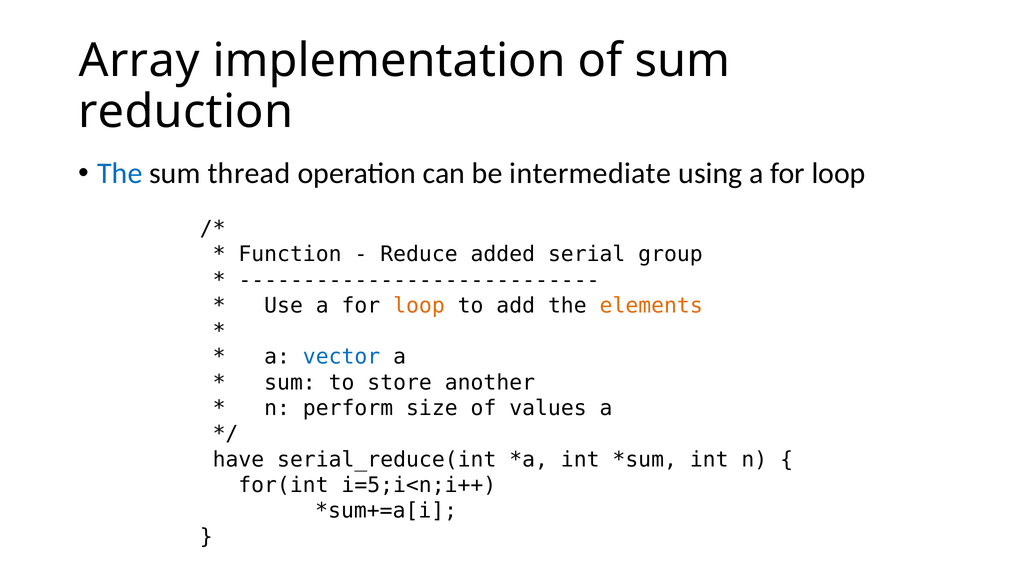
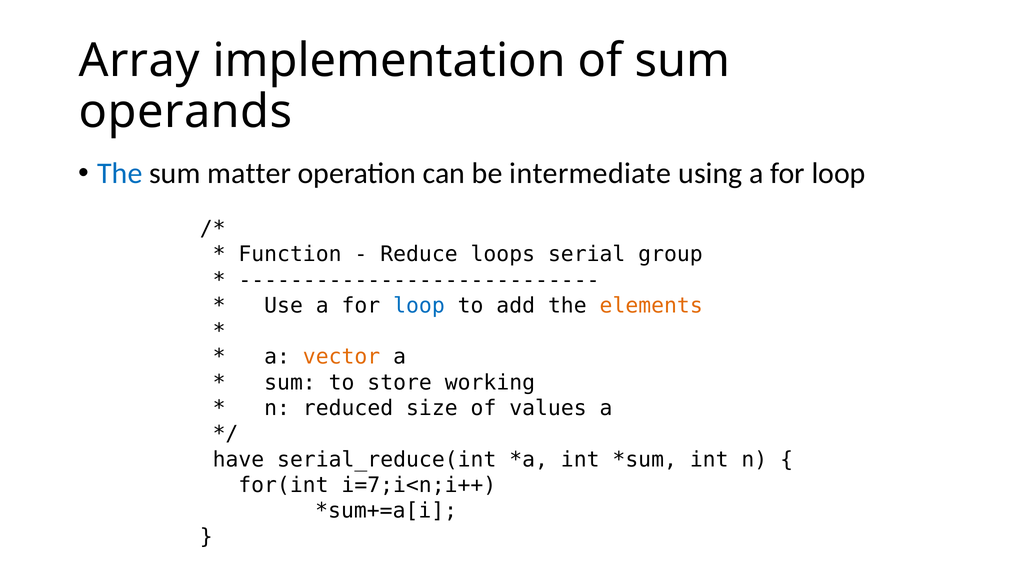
reduction: reduction -> operands (186, 112)
thread: thread -> matter (249, 173)
added: added -> loops (503, 254)
loop colour: orange -> blue (419, 306)
vector colour: blue -> orange (342, 357)
another: another -> working (490, 383)
perform: perform -> reduced (348, 408)
i=5;i<n;i++: i=5;i<n;i++ -> i=7;i<n;i++ (419, 485)
